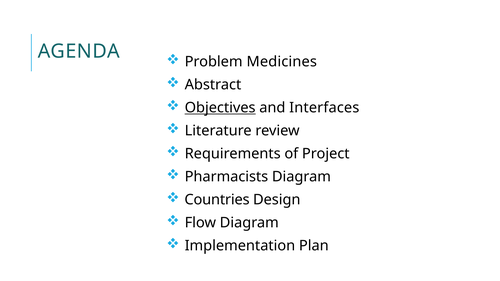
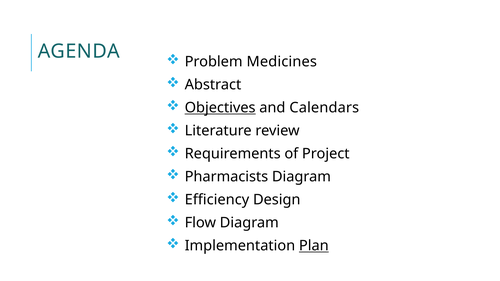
Interfaces: Interfaces -> Calendars (324, 108)
Countries: Countries -> Efficiency (217, 200)
Plan underline: none -> present (314, 246)
